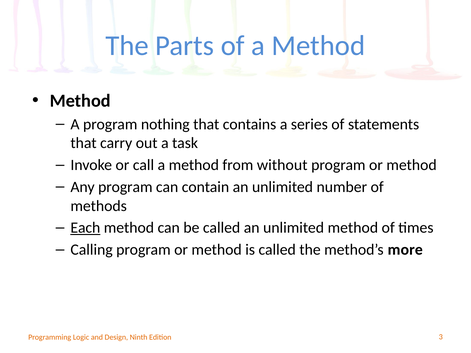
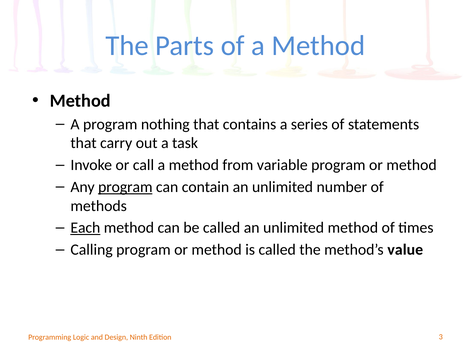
without: without -> variable (282, 165)
program underline: none -> present (125, 187)
more: more -> value (405, 250)
